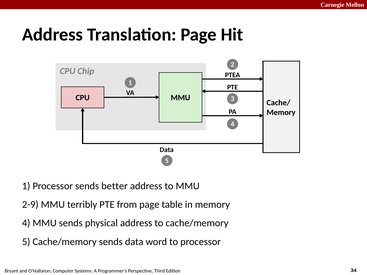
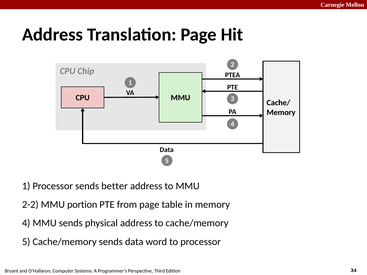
2-9: 2-9 -> 2-2 (30, 205)
terribly: terribly -> portion (82, 205)
